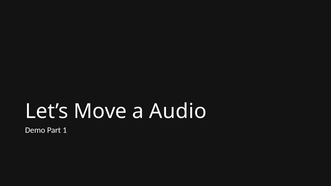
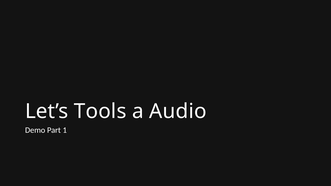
Move: Move -> Tools (100, 111)
